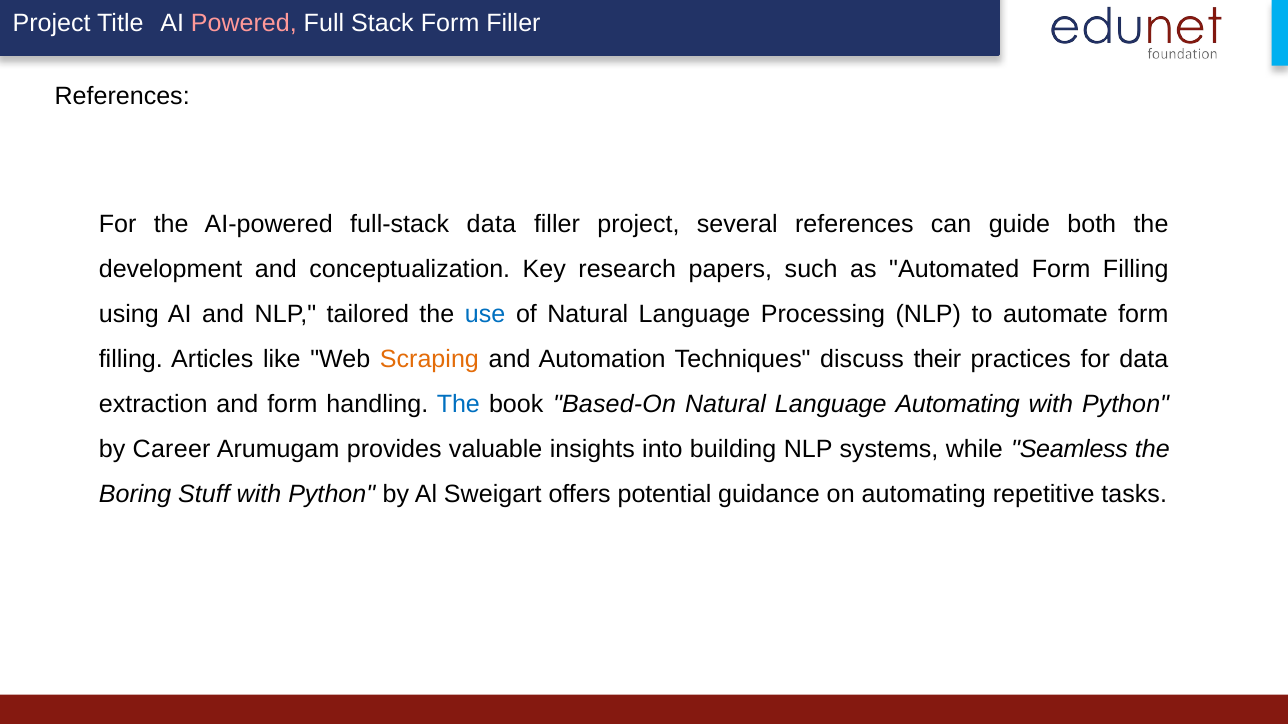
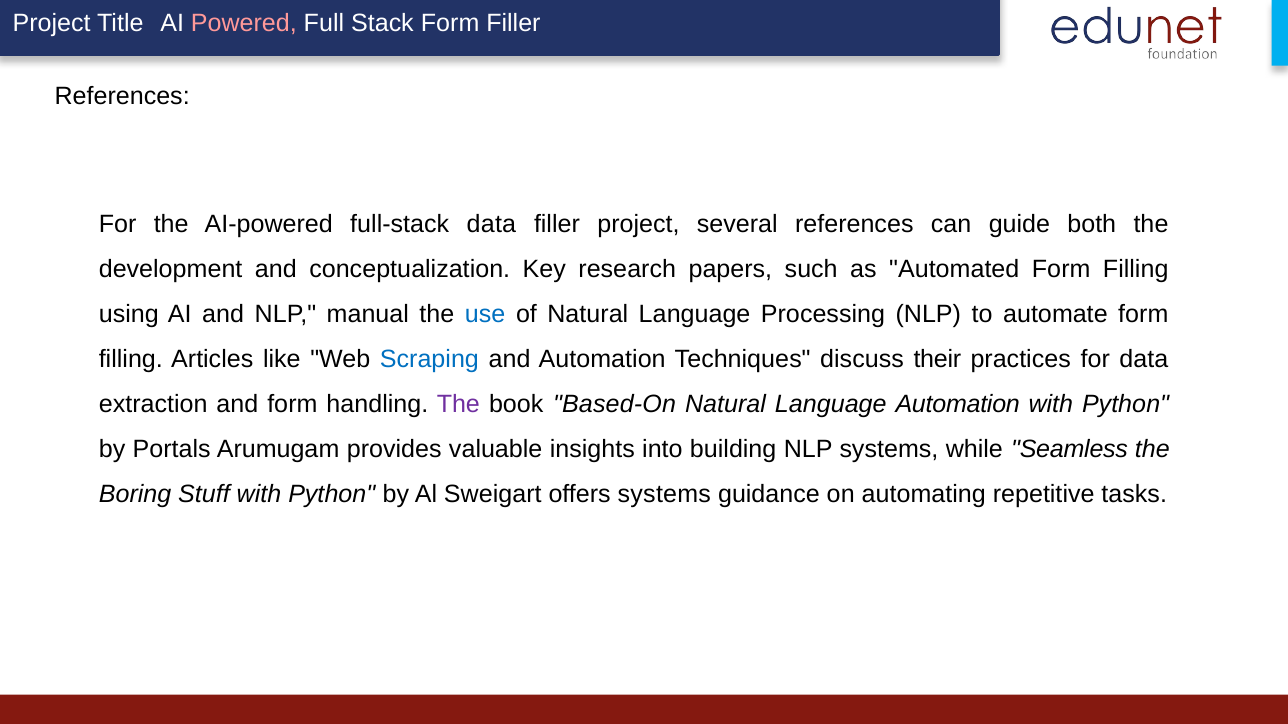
tailored: tailored -> manual (368, 314)
Scraping colour: orange -> blue (429, 359)
The colour: blue -> purple (458, 404)
Language Automating: Automating -> Automation (958, 404)
Career: Career -> Portals (172, 449)
offers potential: potential -> systems (664, 495)
